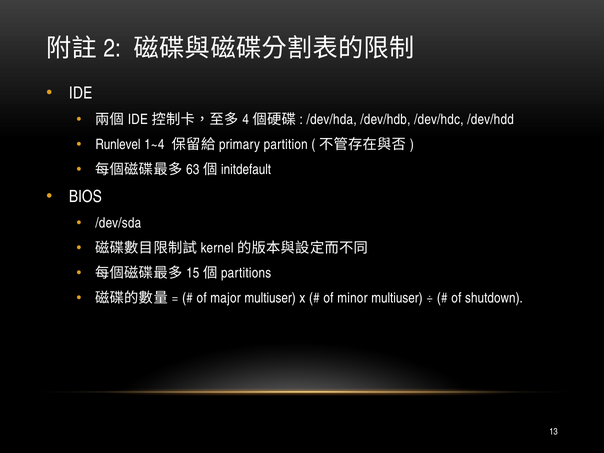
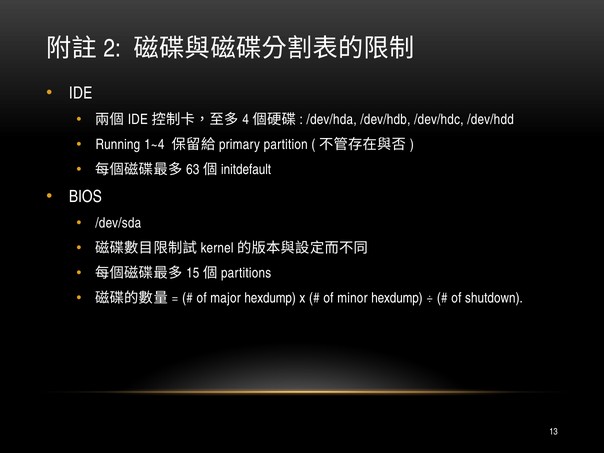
Runlevel: Runlevel -> Running (118, 145)
major multiuser: multiuser -> hexdump (270, 298)
minor multiuser: multiuser -> hexdump (397, 298)
